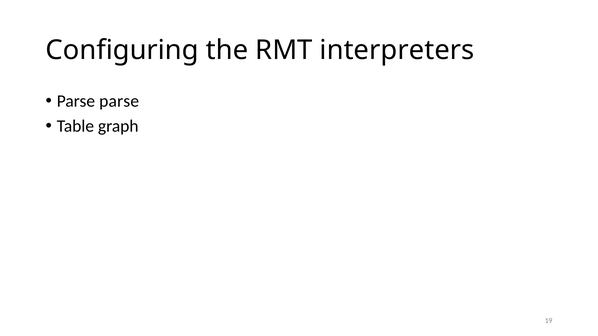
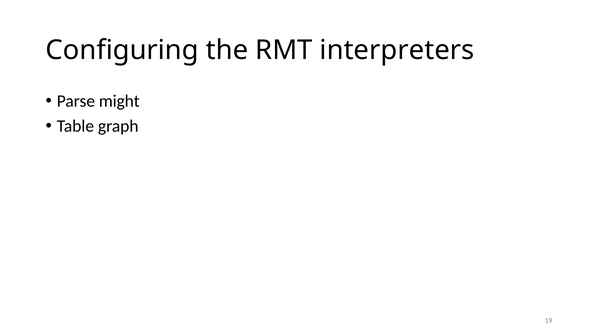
Parse parse: parse -> might (119, 101)
